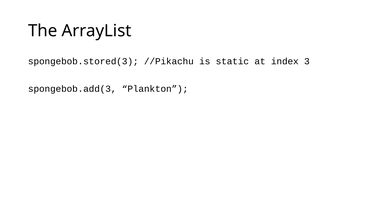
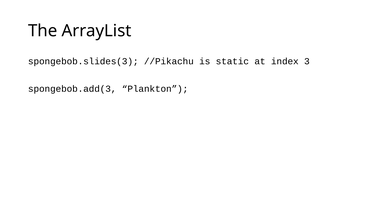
spongebob.stored(3: spongebob.stored(3 -> spongebob.slides(3 (83, 61)
